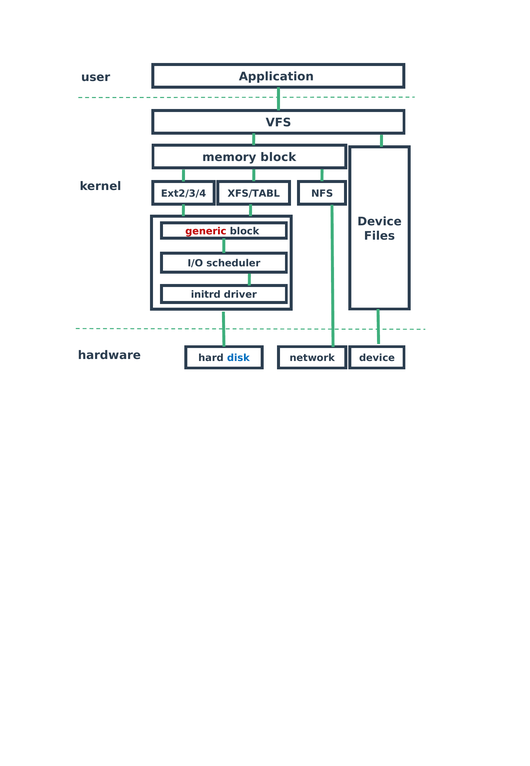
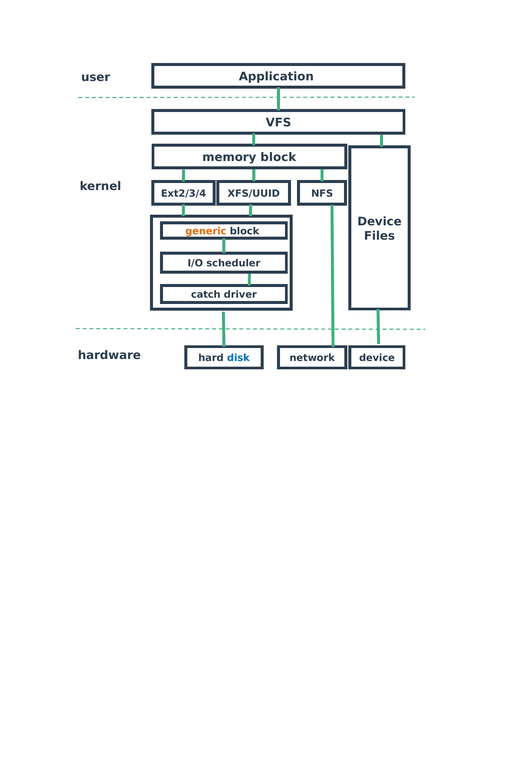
XFS/TABL: XFS/TABL -> XFS/UUID (254, 193)
generic colour: red -> orange (206, 231)
initrd: initrd -> catch (206, 294)
